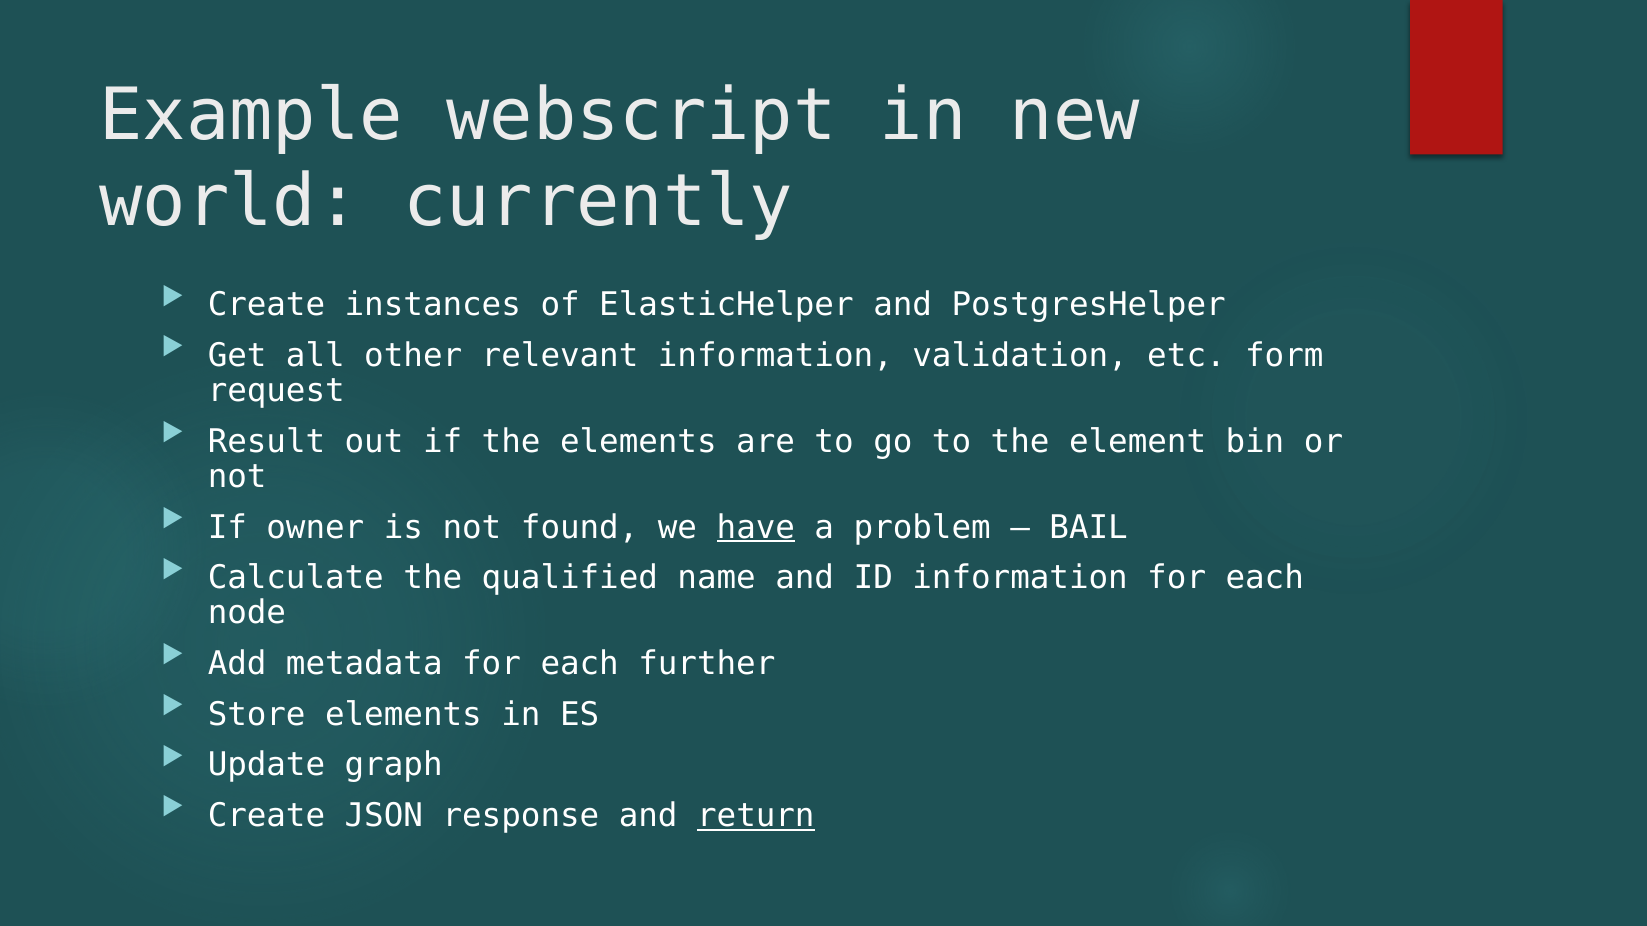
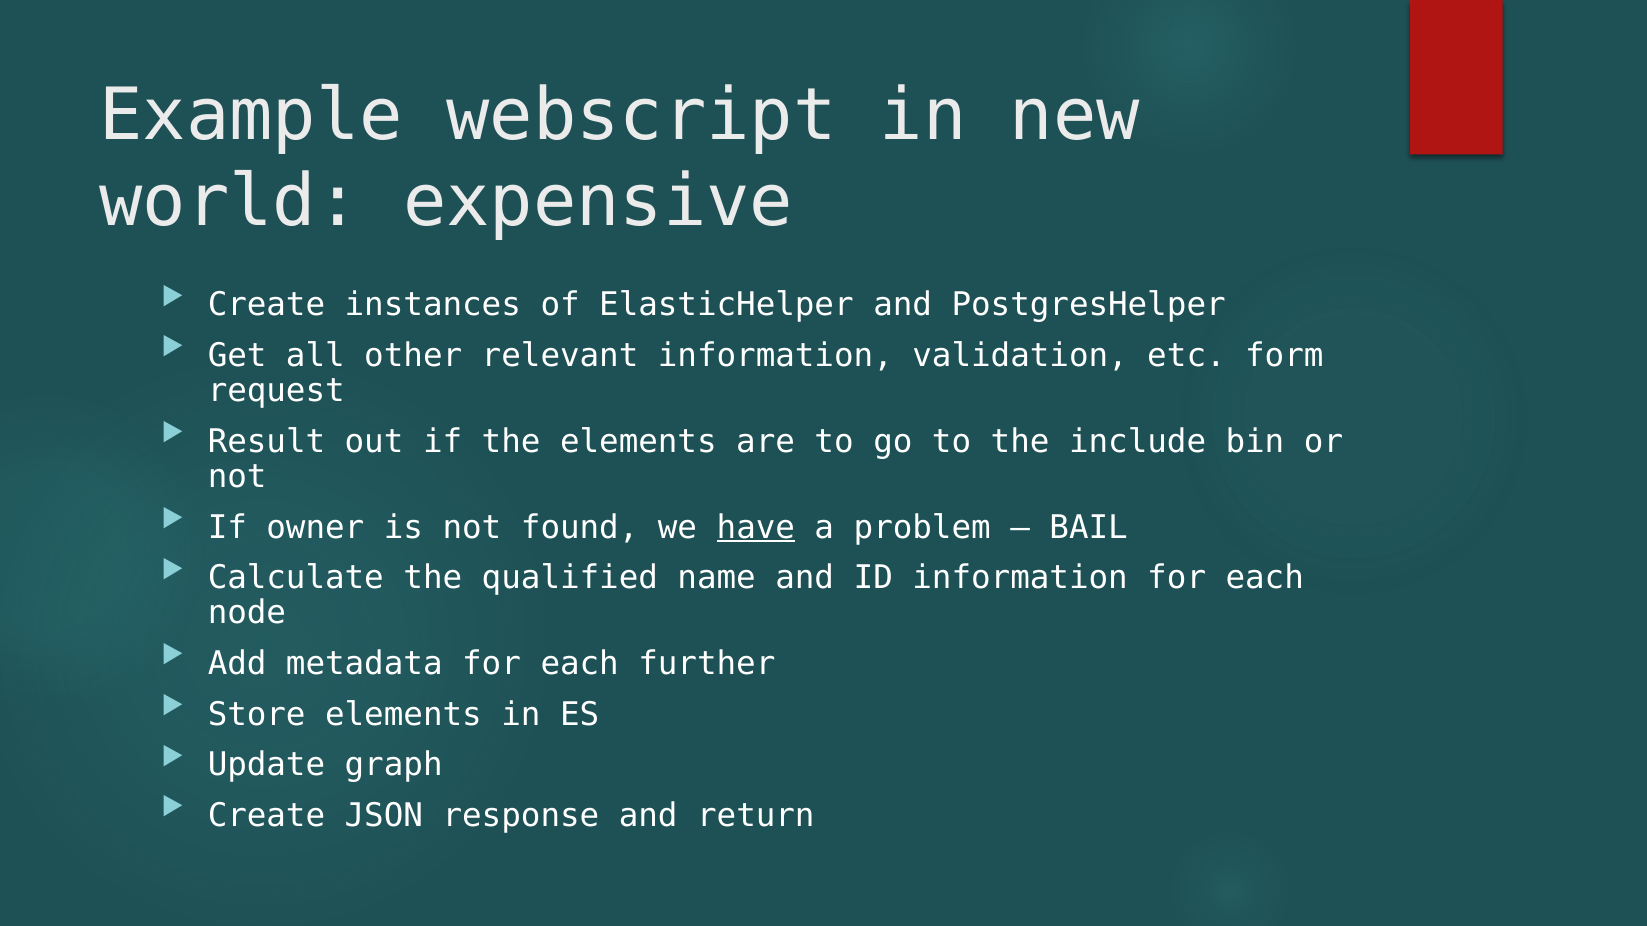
currently: currently -> expensive (598, 202)
element: element -> include (1138, 442)
return underline: present -> none (756, 816)
